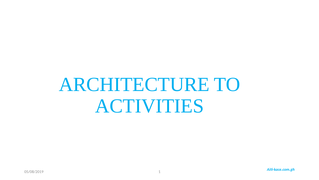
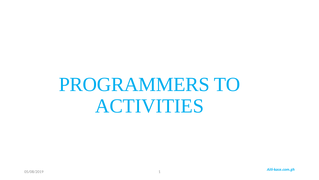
ARCHITECTURE: ARCHITECTURE -> PROGRAMMERS (134, 84)
